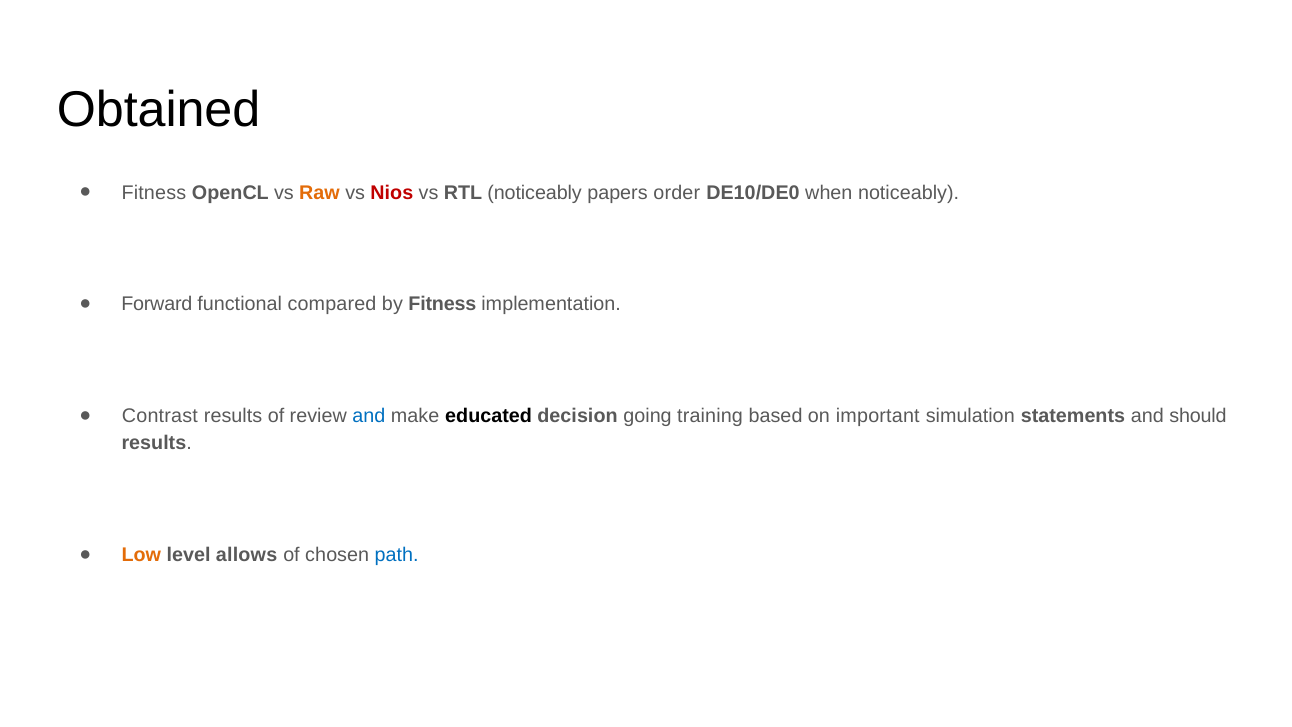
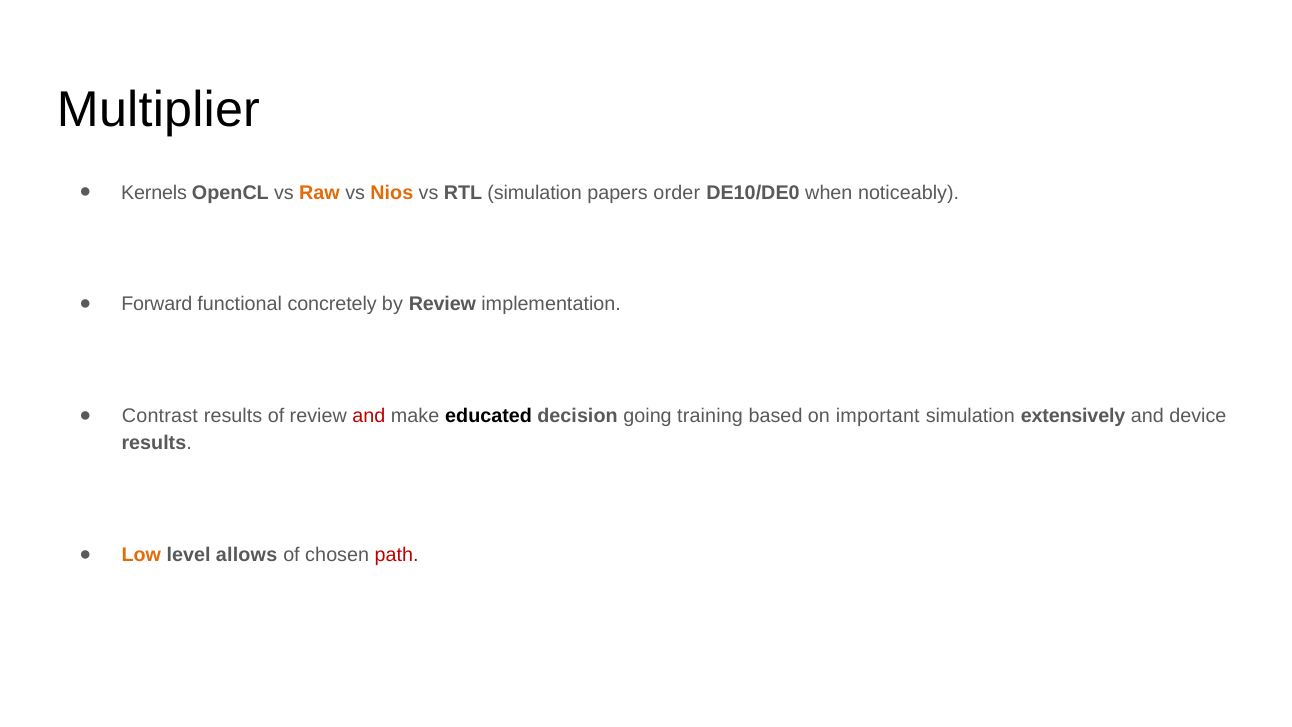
Obtained: Obtained -> Multiplier (158, 109)
Fitness: Fitness -> Kernels (154, 192)
Nios colour: red -> orange (392, 192)
RTL noticeably: noticeably -> simulation (535, 192)
compared: compared -> concretely (332, 304)
by Fitness: Fitness -> Review (442, 304)
and colour: blue -> red (369, 416)
statements: statements -> extensively (1073, 416)
should: should -> device (1198, 416)
path colour: blue -> red (397, 555)
